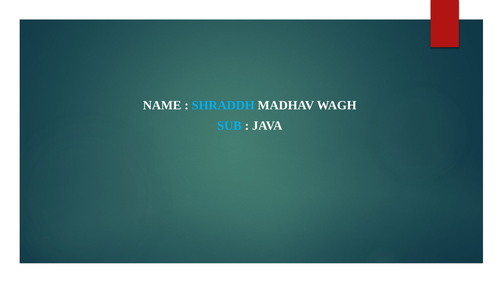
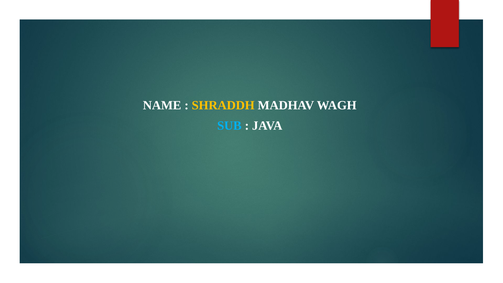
SHRADDH colour: light blue -> yellow (223, 105)
